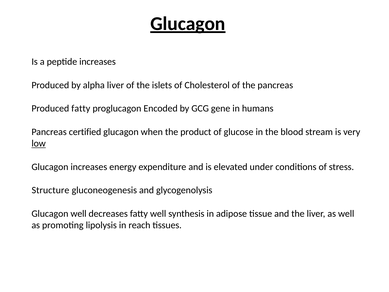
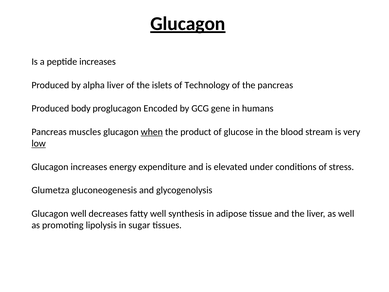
Cholesterol: Cholesterol -> Technology (207, 85)
Produced fatty: fatty -> body (81, 108)
certified: certified -> muscles (85, 132)
when underline: none -> present (152, 132)
Structure: Structure -> Glumetza (50, 190)
reach: reach -> sugar (139, 225)
